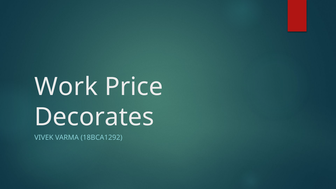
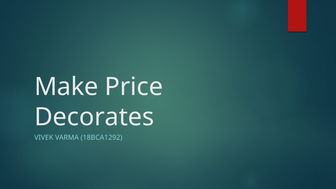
Work: Work -> Make (66, 87)
